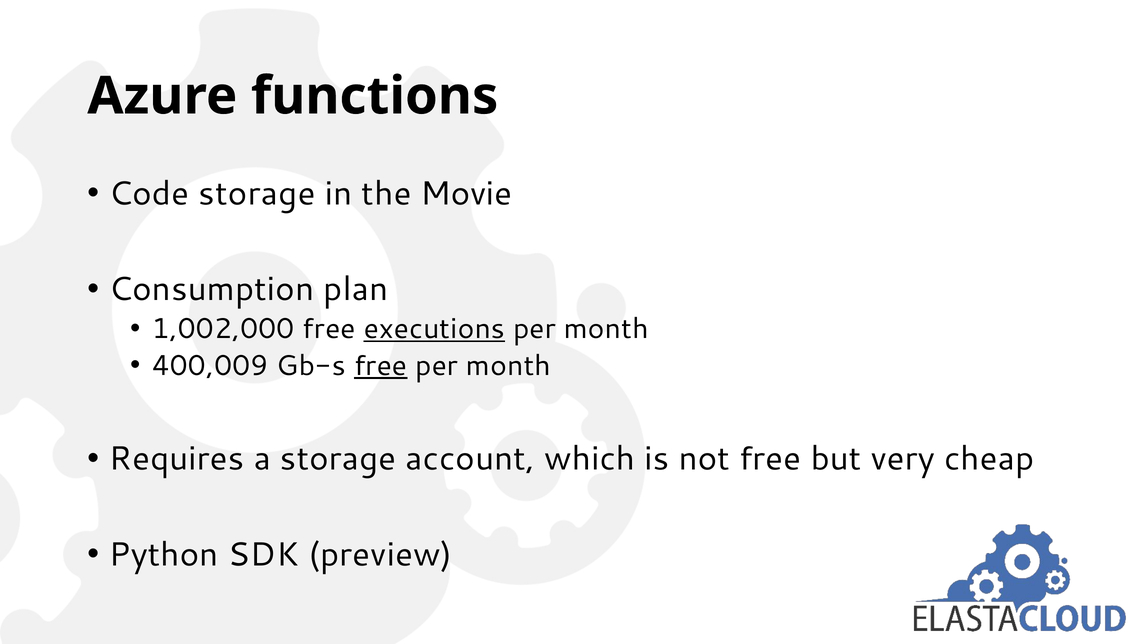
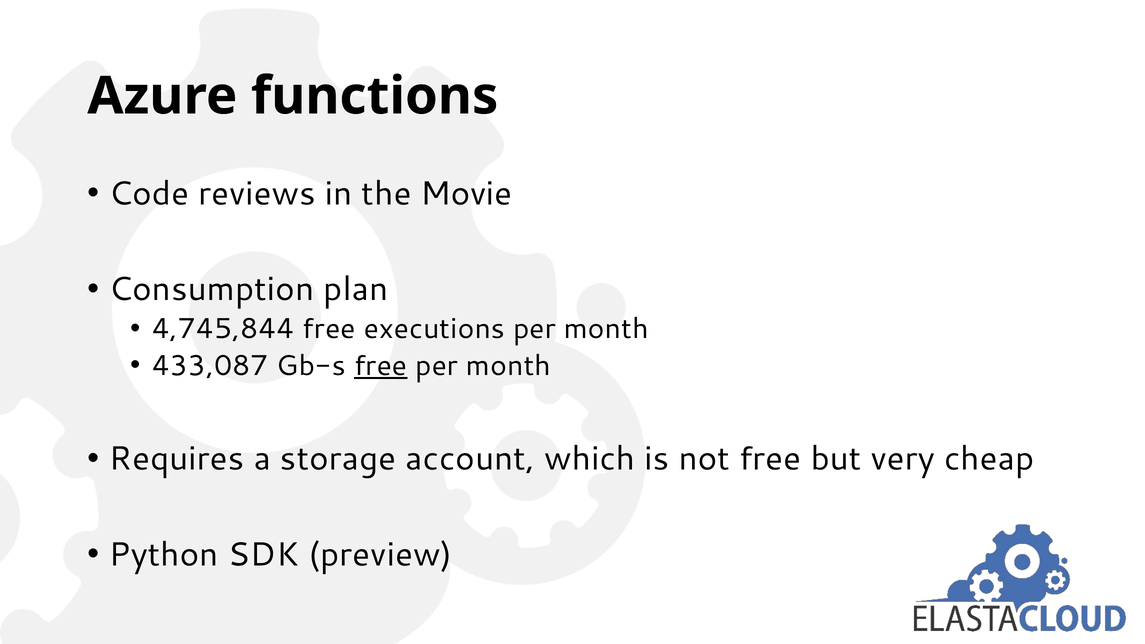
Code storage: storage -> reviews (257, 194)
1,002,000: 1,002,000 -> 4,745,844 (223, 329)
executions underline: present -> none (434, 329)
400,009: 400,009 -> 433,087 (210, 366)
